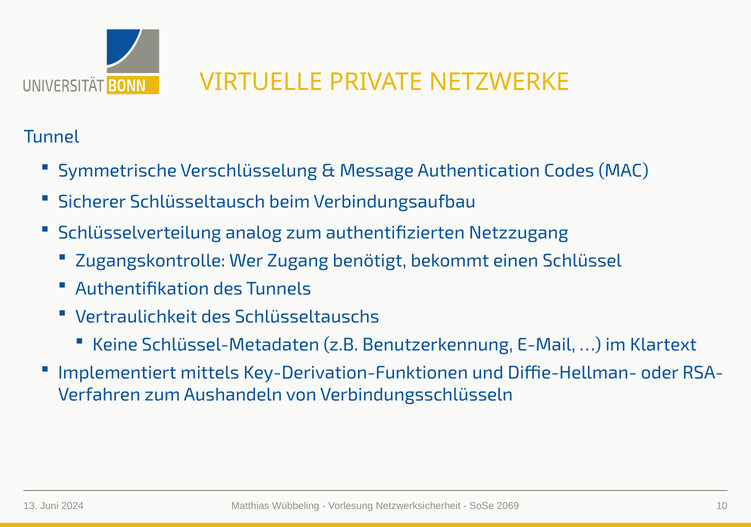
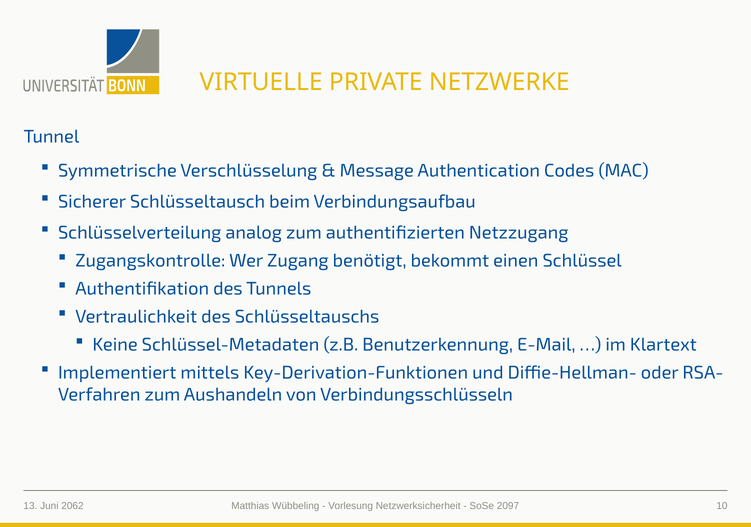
2024: 2024 -> 2062 (72, 505)
2069: 2069 -> 2097 (508, 505)
